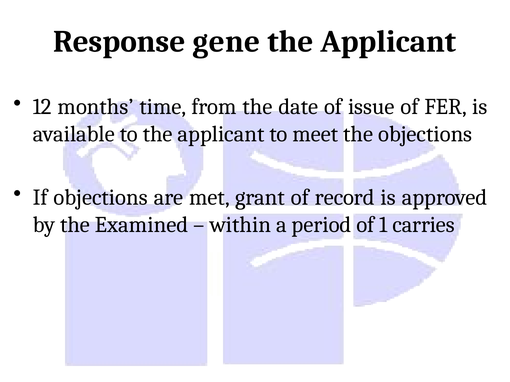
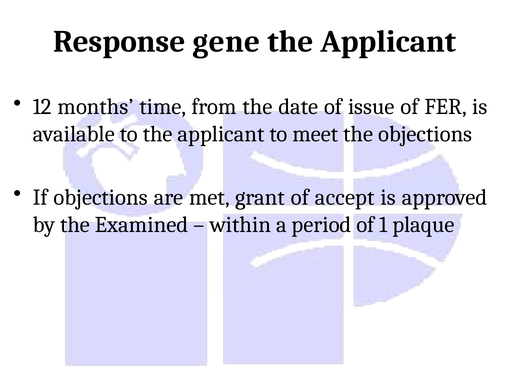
record: record -> accept (345, 198)
carries: carries -> plaque (423, 225)
